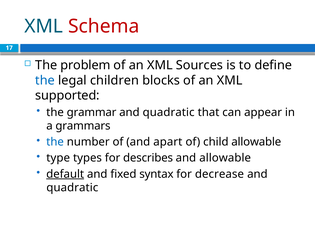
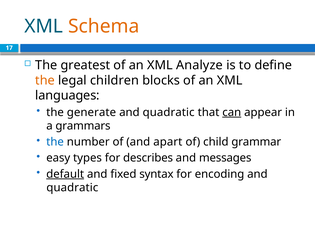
Schema colour: red -> orange (104, 26)
problem: problem -> greatest (85, 65)
Sources: Sources -> Analyze (199, 65)
the colour: blue -> orange (45, 80)
supported: supported -> languages (67, 96)
grammar: grammar -> generate (91, 112)
can underline: none -> present (232, 112)
child allowable: allowable -> grammar (256, 142)
type: type -> easy (58, 158)
and allowable: allowable -> messages (225, 158)
decrease: decrease -> encoding (220, 174)
